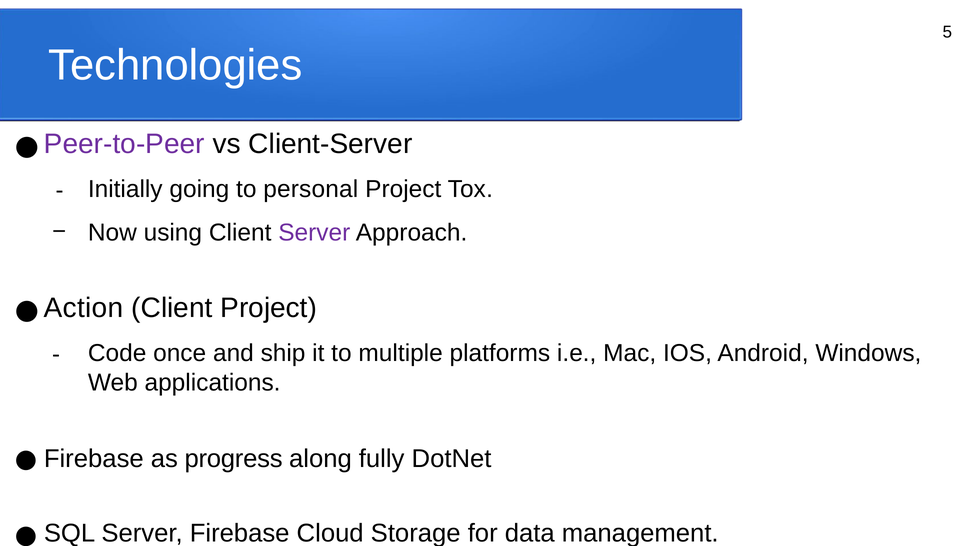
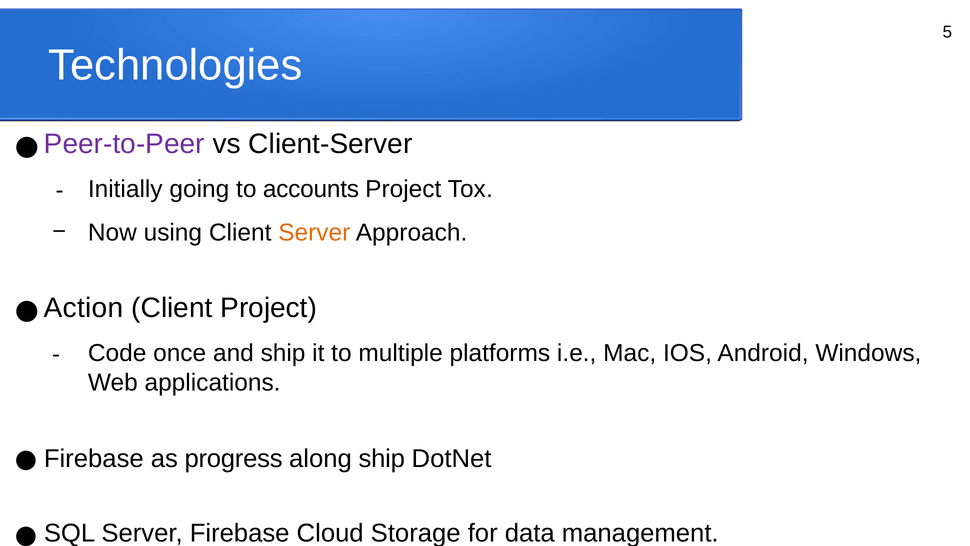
personal: personal -> accounts (311, 189)
Server colour: purple -> orange (314, 233)
along fully: fully -> ship (382, 458)
